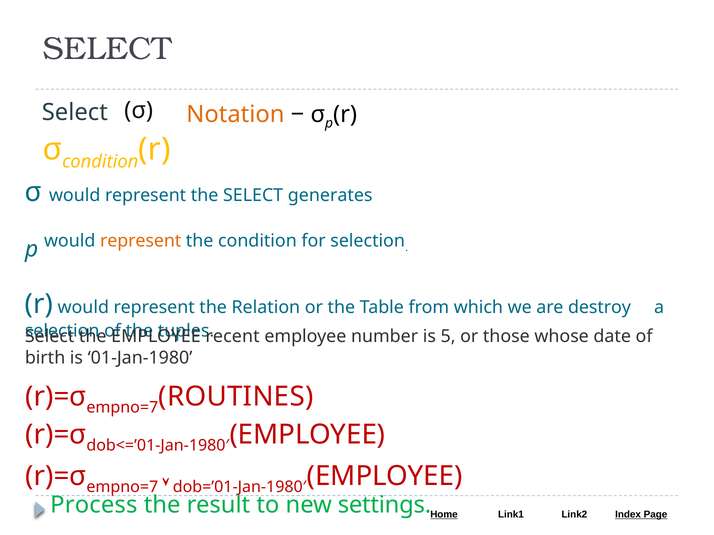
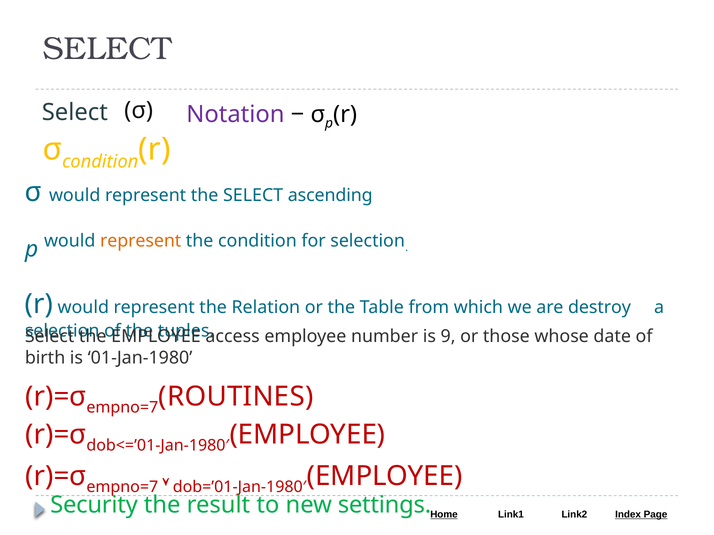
Notation colour: orange -> purple (235, 114)
generates: generates -> ascending (330, 196)
recent: recent -> access (233, 337)
5: 5 -> 9 (448, 337)
Process: Process -> Security (94, 506)
